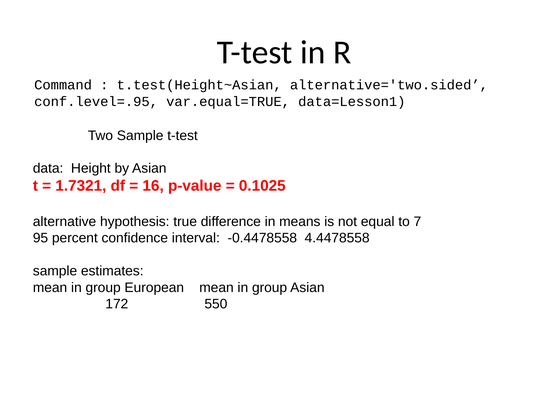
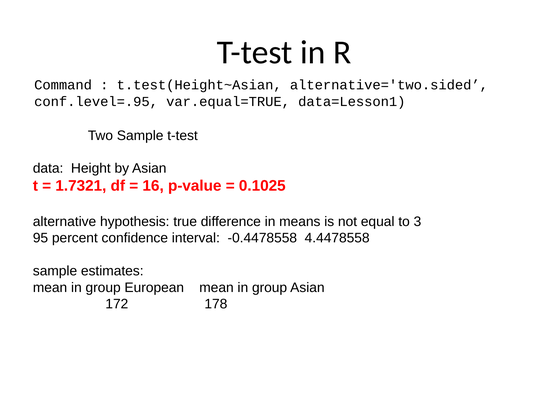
7: 7 -> 3 (417, 222)
550: 550 -> 178 (216, 304)
